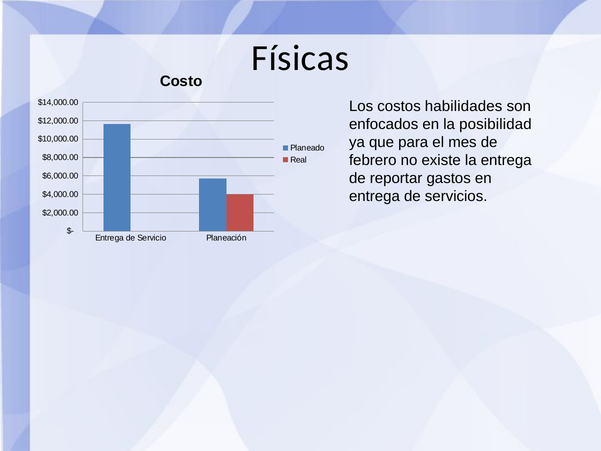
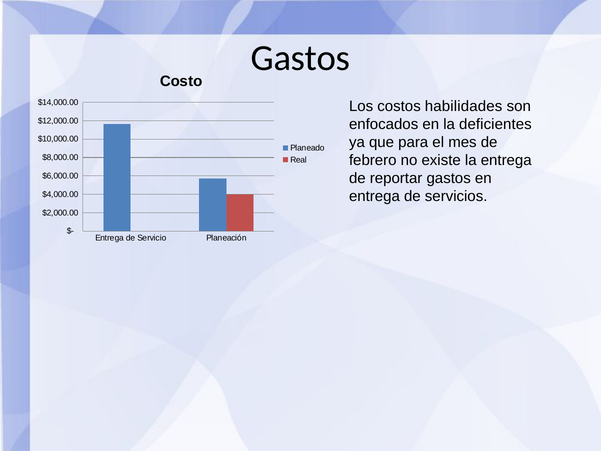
Físicas: Físicas -> Gastos (301, 58)
posibilidad: posibilidad -> deficientes (495, 124)
